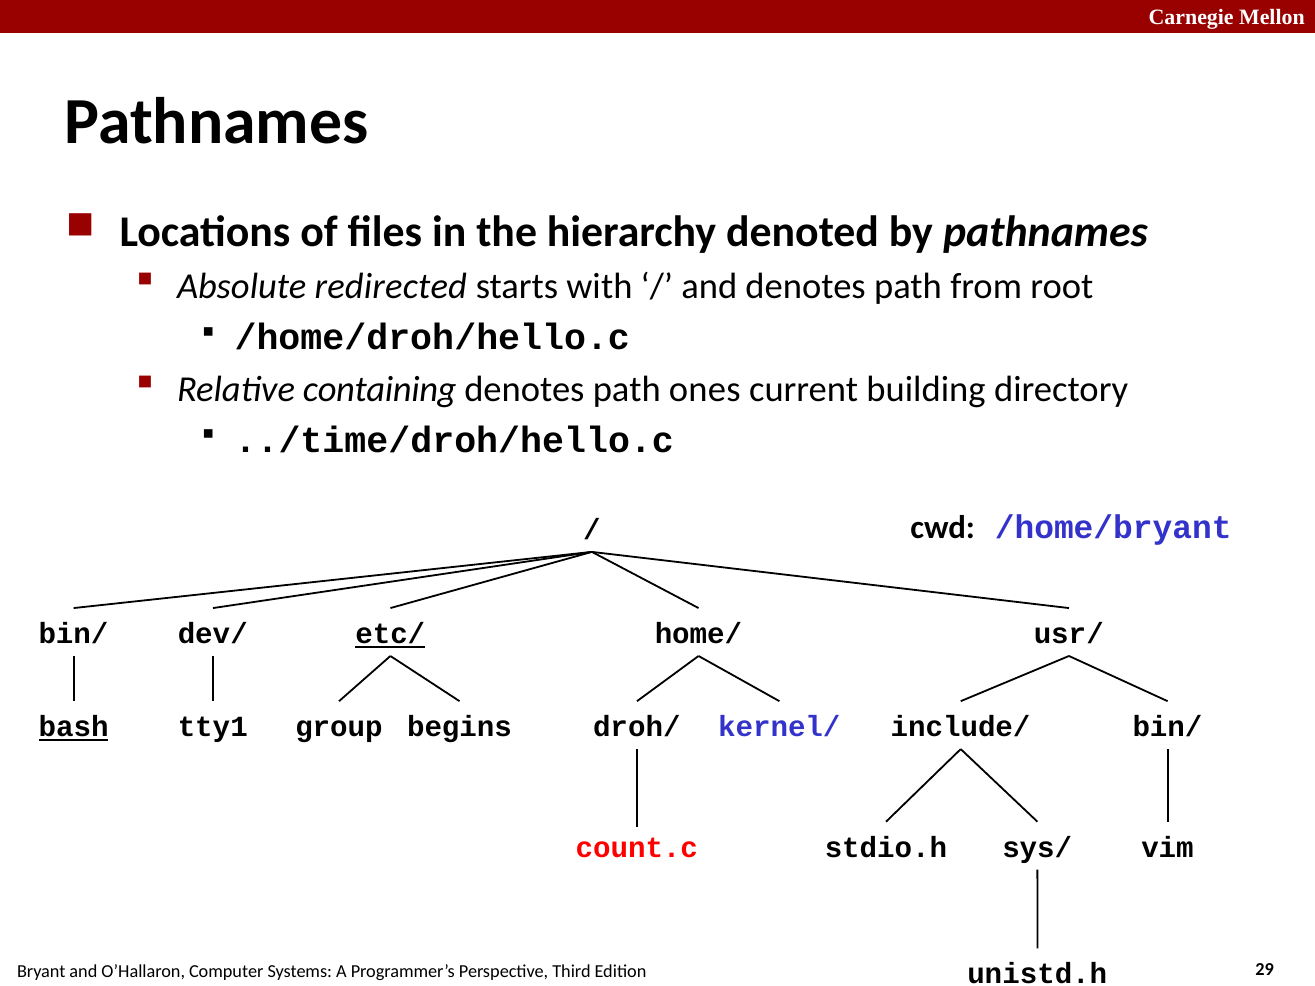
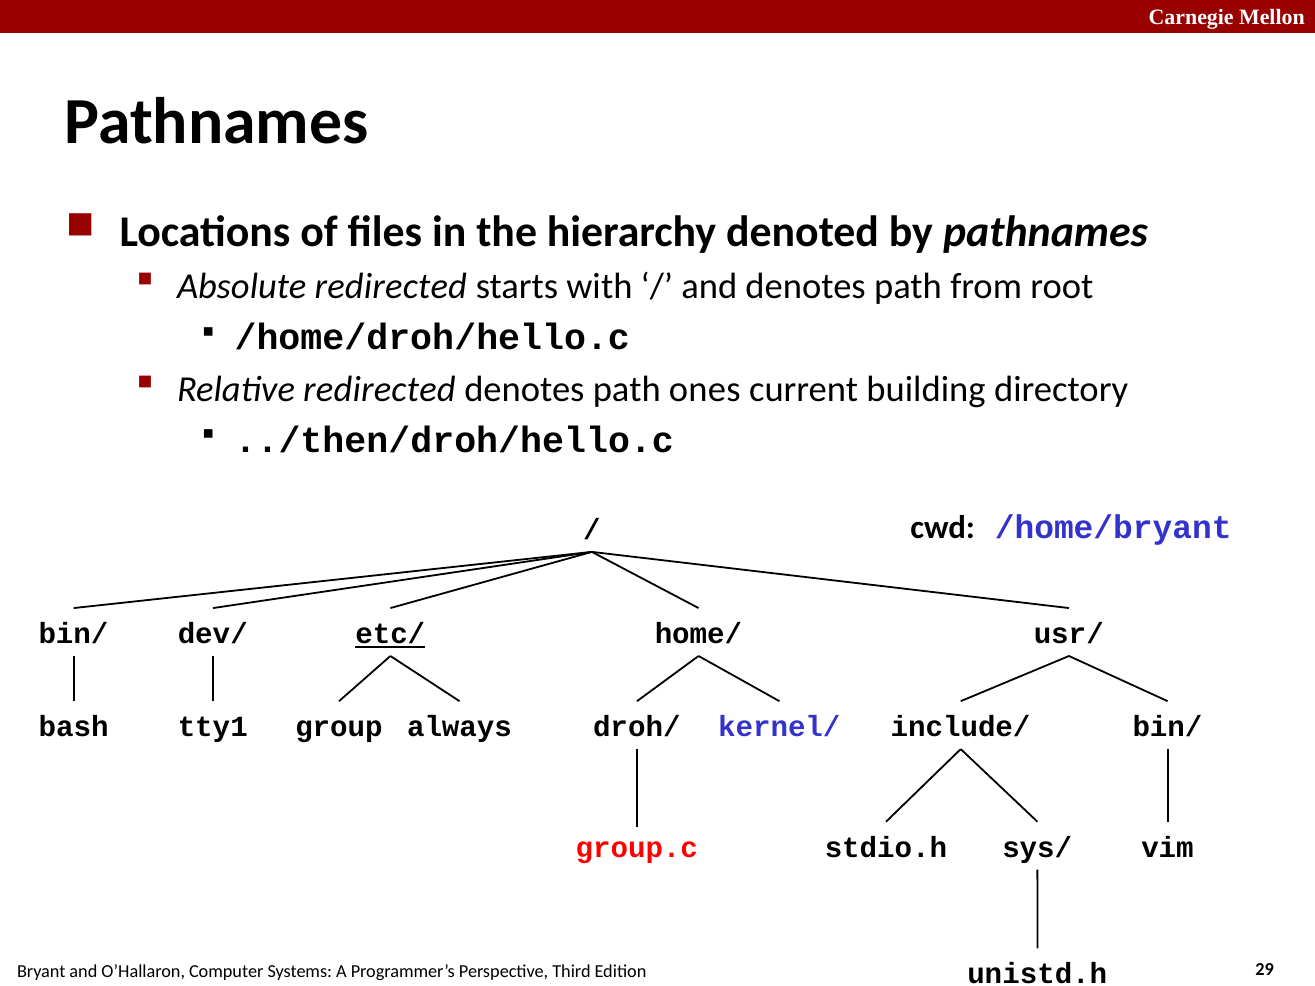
Relative containing: containing -> redirected (379, 389)
../time/droh/hello.c: ../time/droh/hello.c -> ../then/droh/hello.c (454, 440)
bash underline: present -> none (74, 727)
begins: begins -> always (459, 727)
count.c: count.c -> group.c (637, 848)
